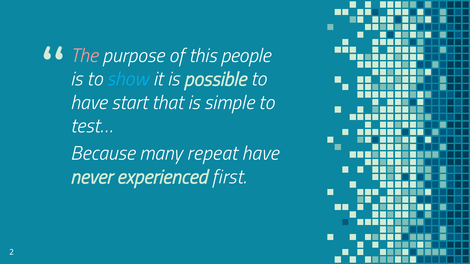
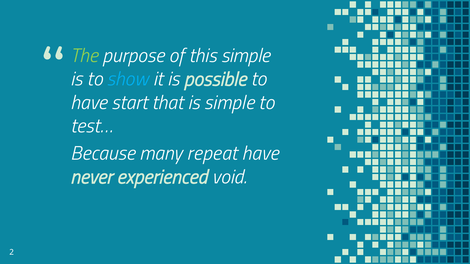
The colour: pink -> light green (84, 56)
this people: people -> simple (246, 56)
first: first -> void (229, 177)
